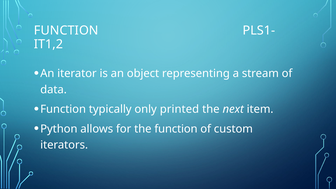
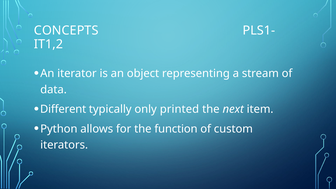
FUNCTION: FUNCTION -> CONCEPTS (66, 31)
Function: Function -> Different (63, 109)
